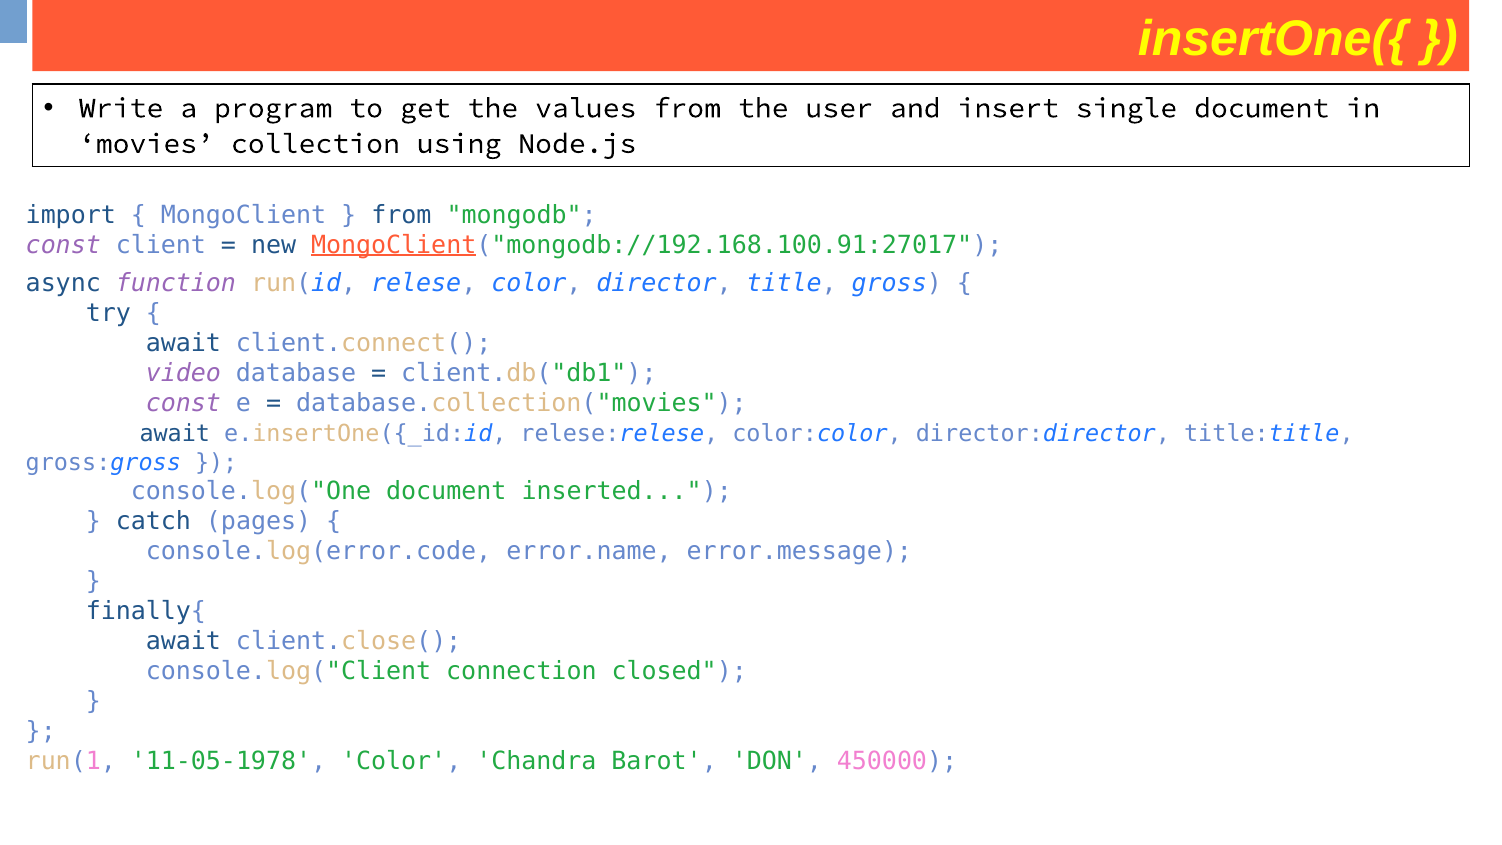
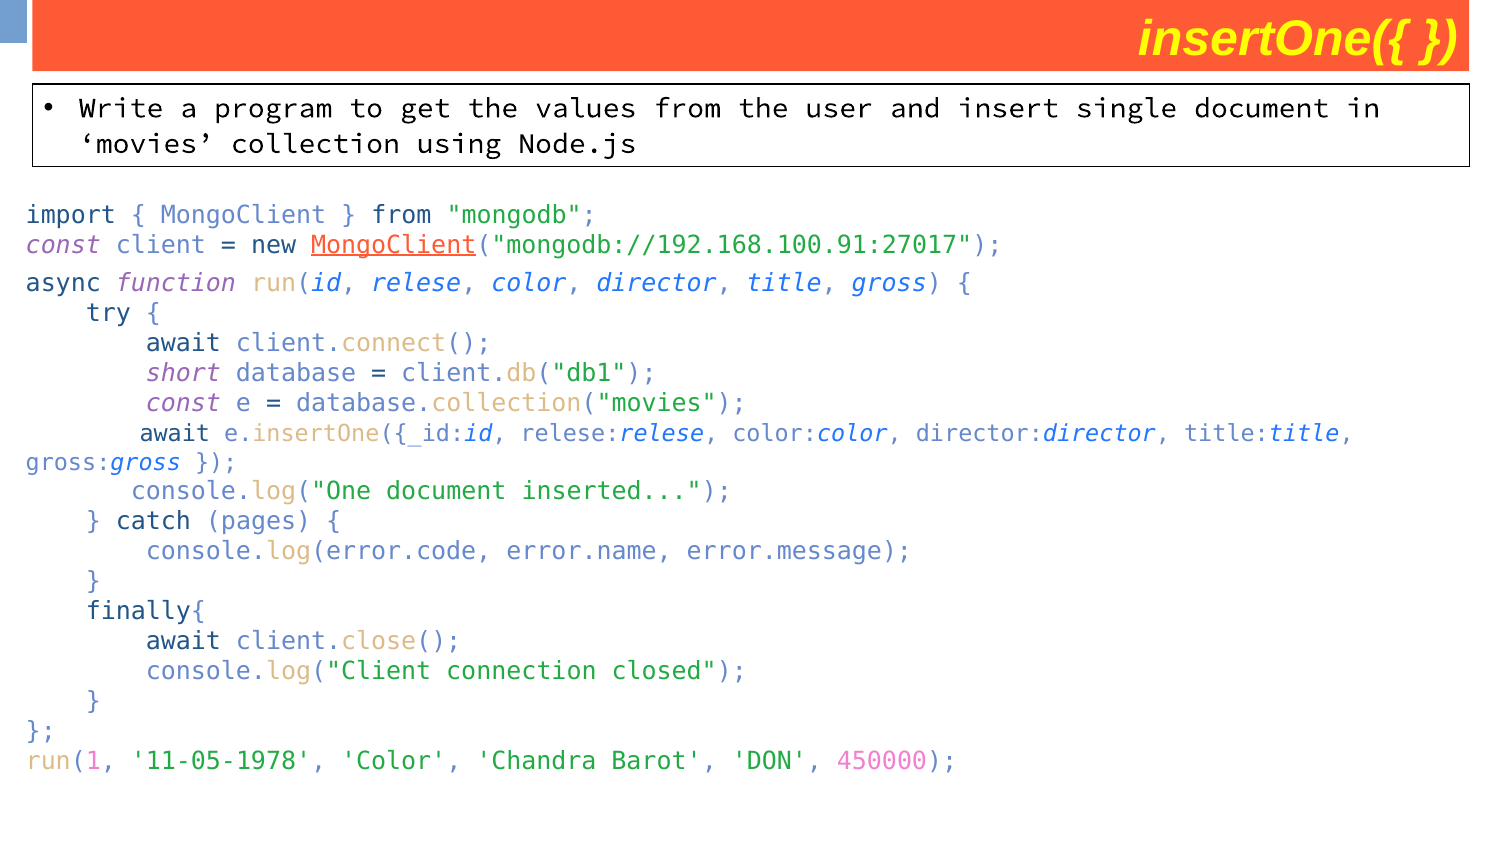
video: video -> short (183, 373)
